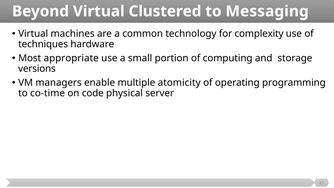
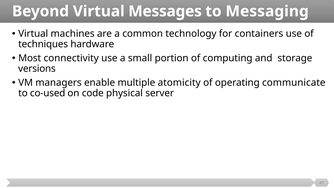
Clustered: Clustered -> Messages (165, 11)
complexity: complexity -> containers (259, 34)
appropriate: appropriate -> connectivity (71, 58)
programming: programming -> communicate (294, 83)
co-time: co-time -> co-used (48, 93)
